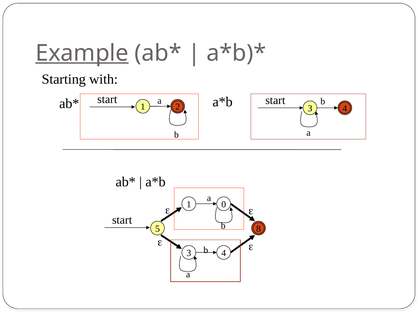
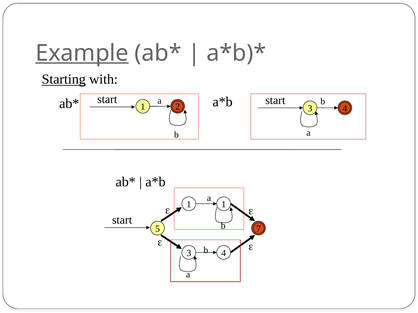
Starting underline: none -> present (64, 79)
1 0: 0 -> 1 (224, 205)
8: 8 -> 7 (259, 229)
